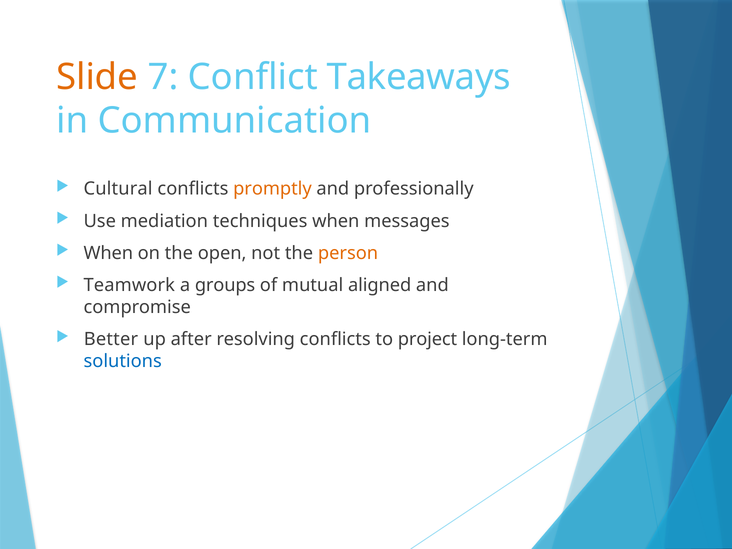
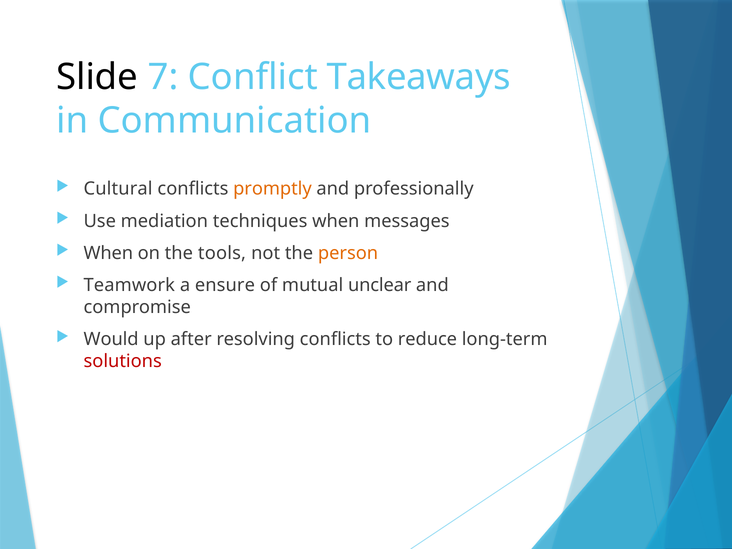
Slide colour: orange -> black (97, 77)
open: open -> tools (222, 253)
groups: groups -> ensure (225, 285)
aligned: aligned -> unclear (380, 285)
Better: Better -> Would (111, 339)
project: project -> reduce (427, 339)
solutions colour: blue -> red (123, 361)
